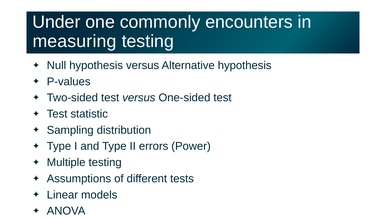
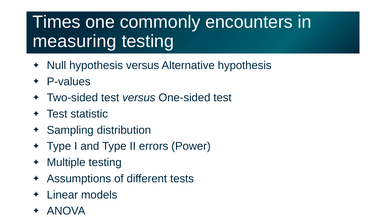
Under: Under -> Times (56, 22)
